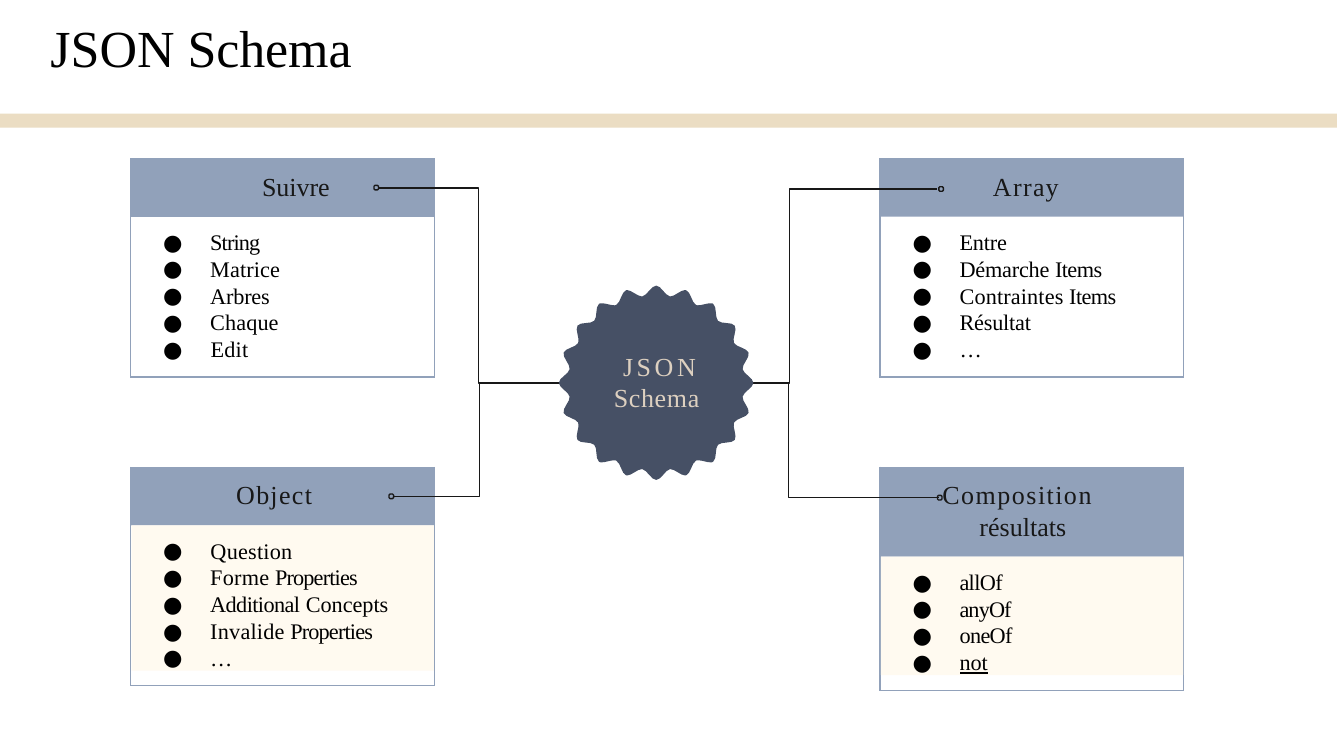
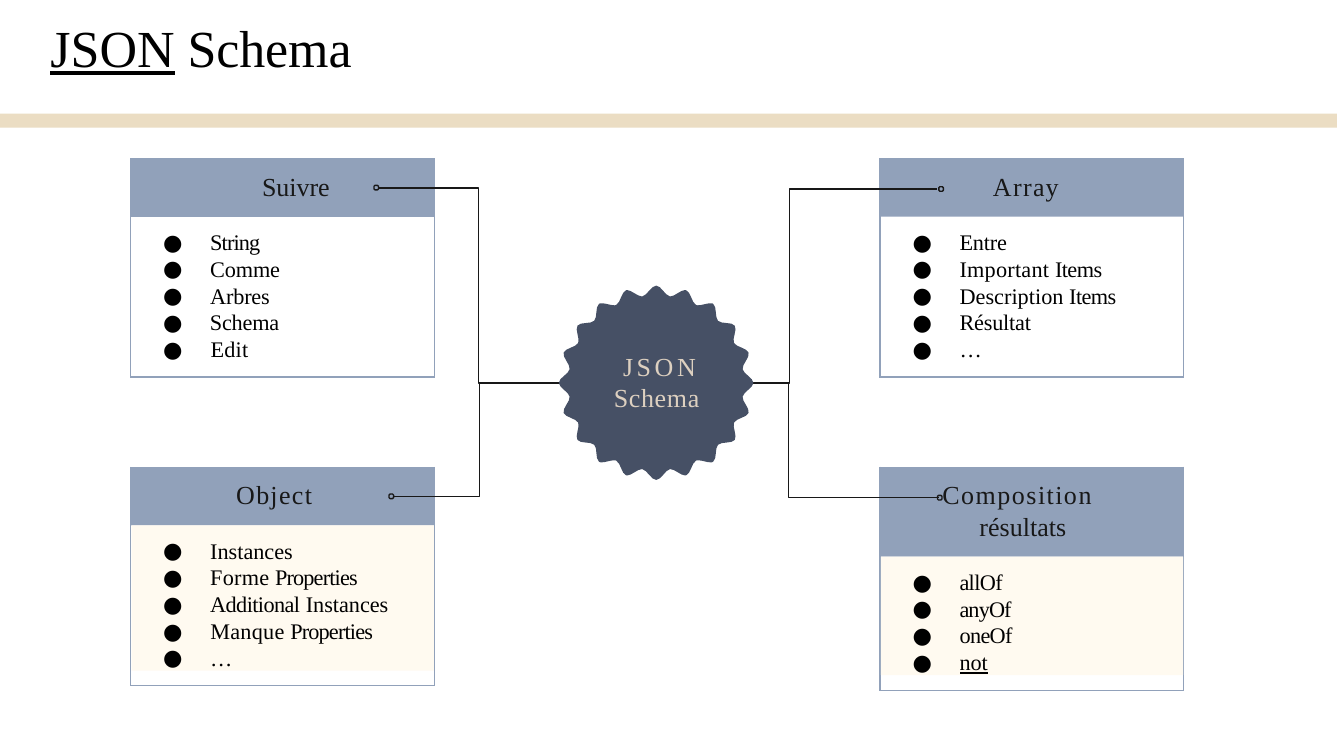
JSON underline: none -> present (113, 51)
Matrice: Matrice -> Comme (245, 270)
Démarche: Démarche -> Important (1004, 270)
Contraintes: Contraintes -> Description (1012, 297)
Chaque: Chaque -> Schema (245, 323)
Question: Question -> Instances (252, 552)
Additional Concepts: Concepts -> Instances (347, 605)
Invalide: Invalide -> Manque (247, 632)
